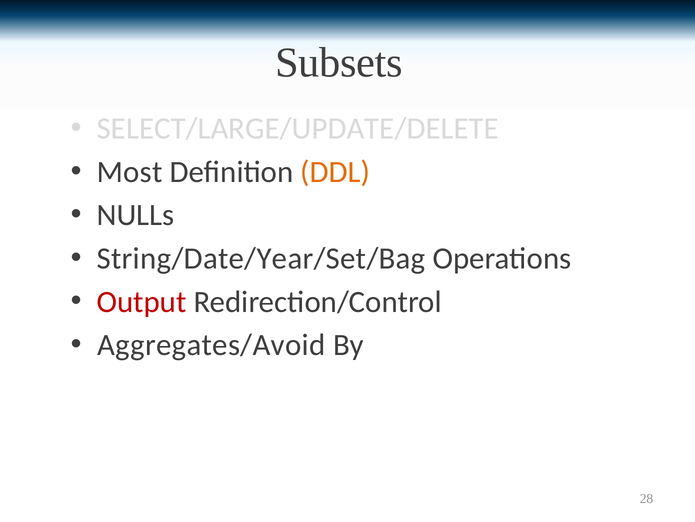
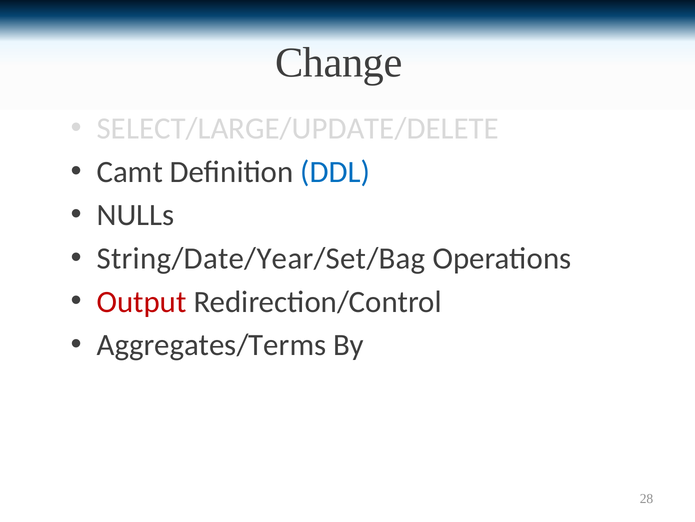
Subsets: Subsets -> Change (339, 63)
Most: Most -> Camt (130, 172)
DDL colour: orange -> blue (335, 172)
Aggregates/Avoid: Aggregates/Avoid -> Aggregates/Terms (211, 345)
